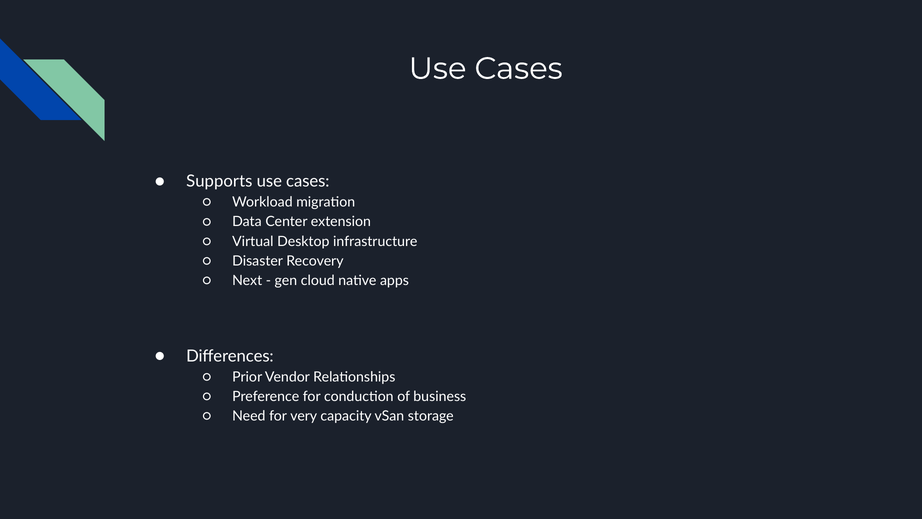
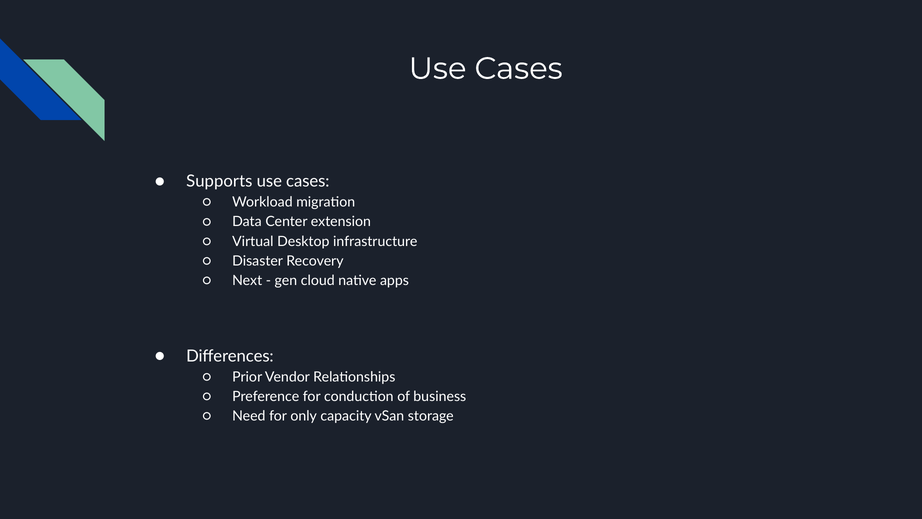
very: very -> only (304, 416)
